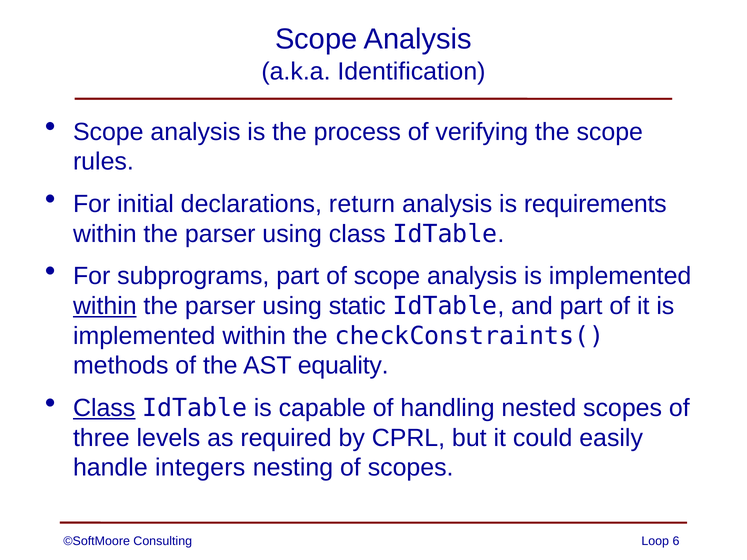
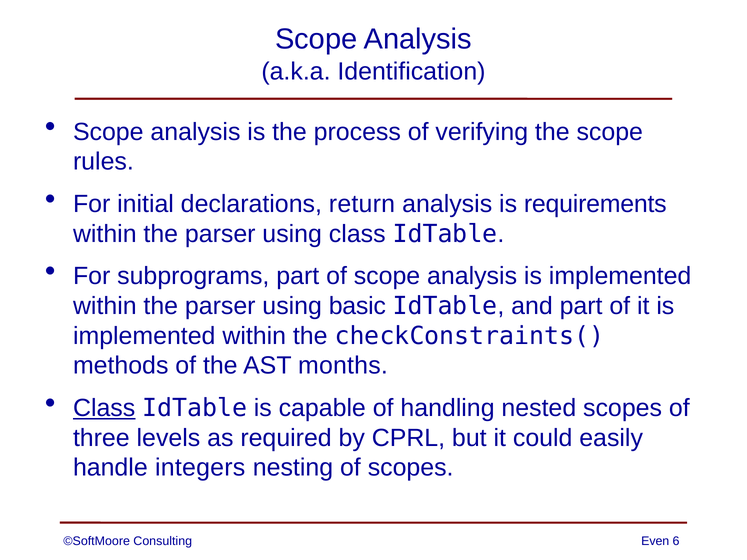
within underline: present -> none (105, 306)
static: static -> basic (357, 306)
equality: equality -> months (343, 366)
Loop: Loop -> Even (655, 541)
